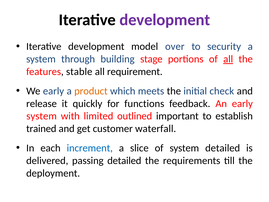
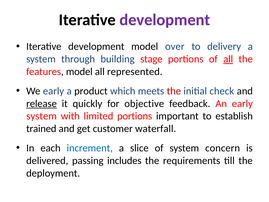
security: security -> delivery (224, 46)
features stable: stable -> model (79, 72)
requirement: requirement -> represented (135, 72)
product colour: orange -> black (91, 91)
the colour: black -> red (174, 91)
release underline: none -> present (42, 103)
functions: functions -> objective (144, 103)
limited outlined: outlined -> portions (135, 116)
system detailed: detailed -> concern (223, 148)
passing detailed: detailed -> includes (124, 160)
